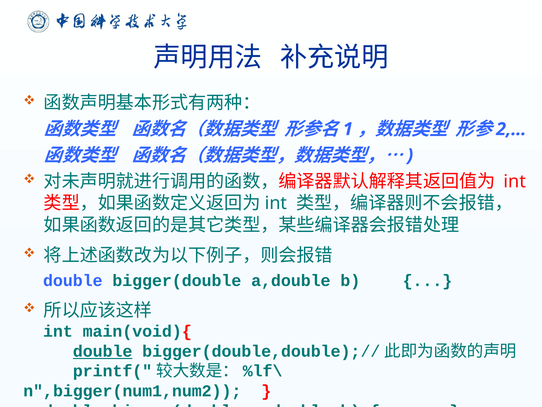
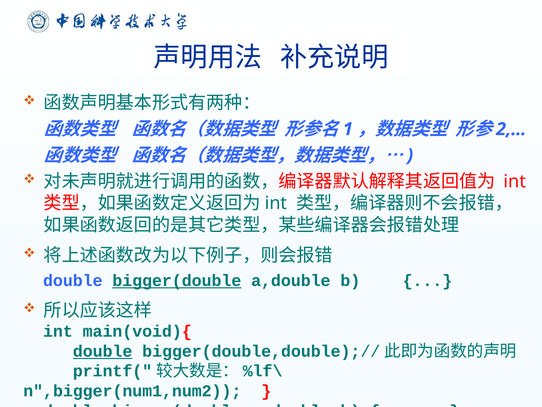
bigger(double underline: none -> present (177, 281)
